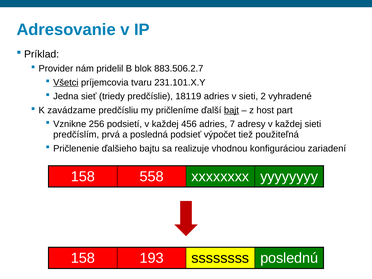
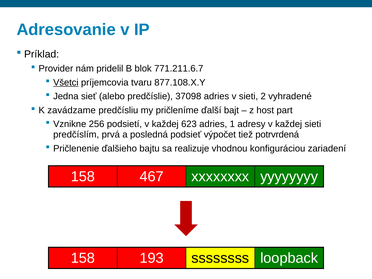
883.506.2.7: 883.506.2.7 -> 771.211.6.7 (179, 69)
231.101.X.Y: 231.101.X.Y -> 877.108.X.Y (180, 82)
triedy: triedy -> alebo (112, 96)
18119: 18119 -> 37098 (188, 96)
bajt underline: present -> none (231, 110)
456: 456 -> 623 (189, 124)
7: 7 -> 1 (232, 124)
použiteľná: použiteľná -> potrvrdená (277, 135)
558: 558 -> 467 (152, 177)
poslednú: poslednú -> loopback (289, 258)
